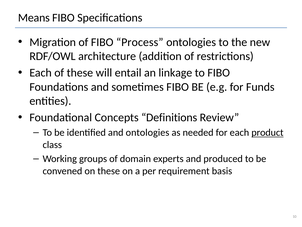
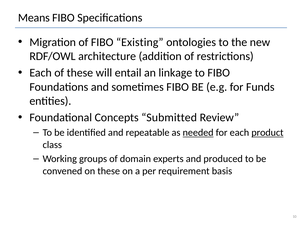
Process: Process -> Existing (140, 42)
Definitions: Definitions -> Submitted (169, 117)
and ontologies: ontologies -> repeatable (148, 132)
needed underline: none -> present (198, 132)
